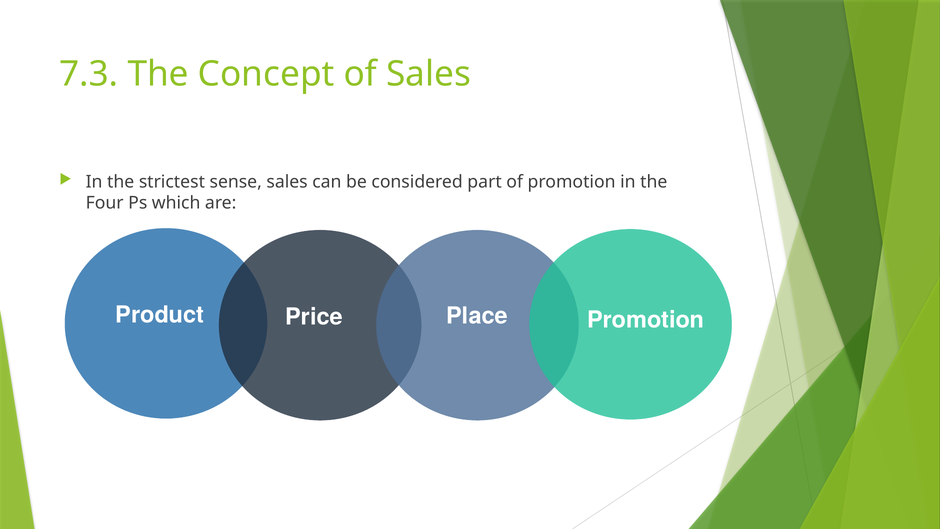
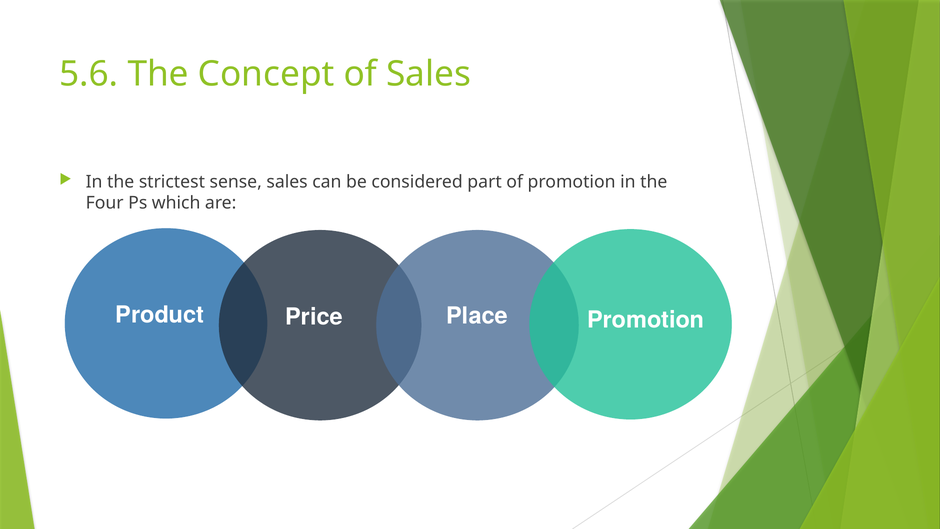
7.3: 7.3 -> 5.6 (89, 74)
